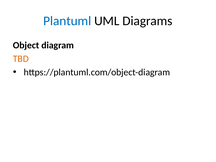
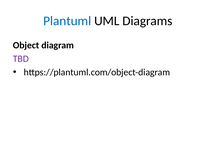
TBD colour: orange -> purple (21, 59)
